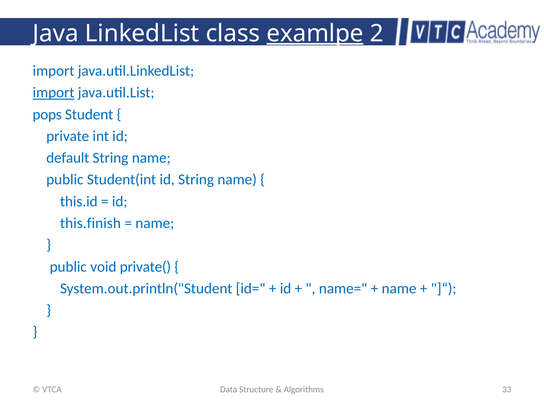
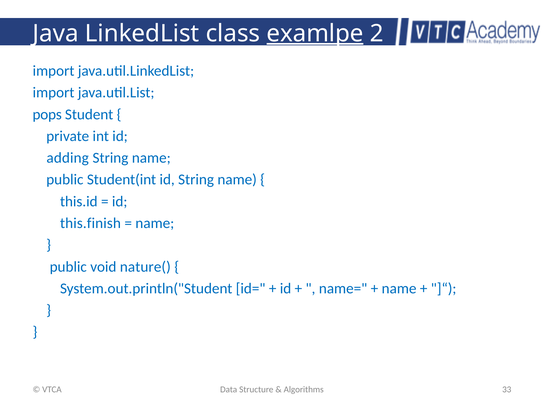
import underline: present -> none (54, 93)
default: default -> adding (68, 158)
private(: private( -> nature( (145, 267)
